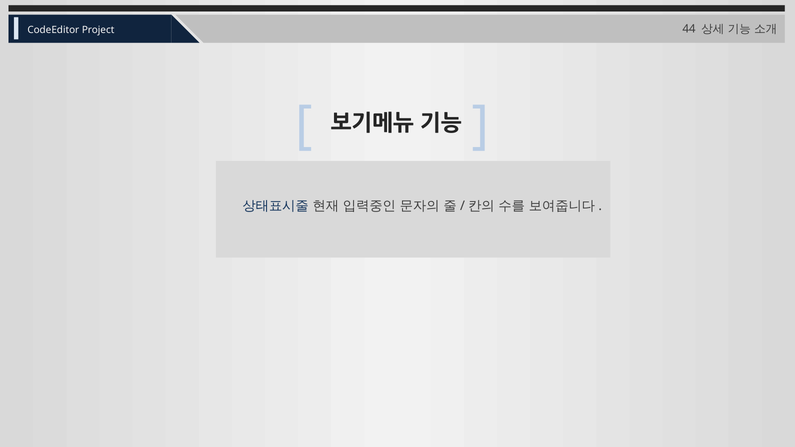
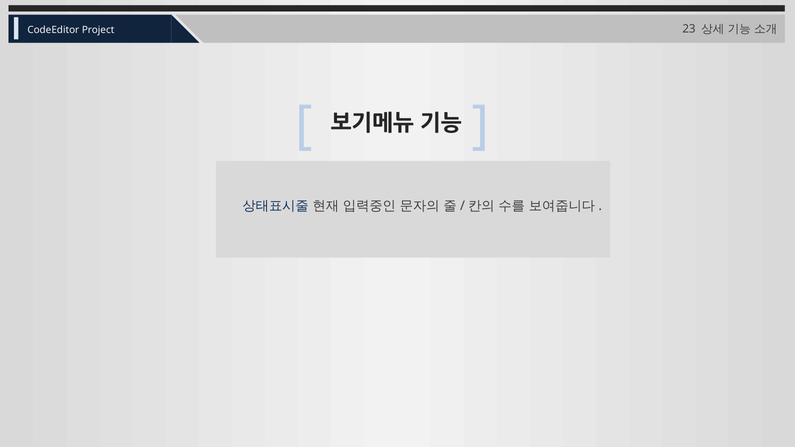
44: 44 -> 23 (689, 29)
